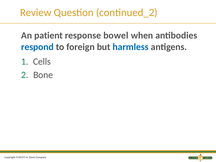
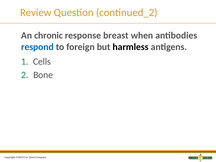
patient: patient -> chronic (49, 35)
bowel: bowel -> breast (116, 35)
harmless colour: blue -> black (131, 47)
